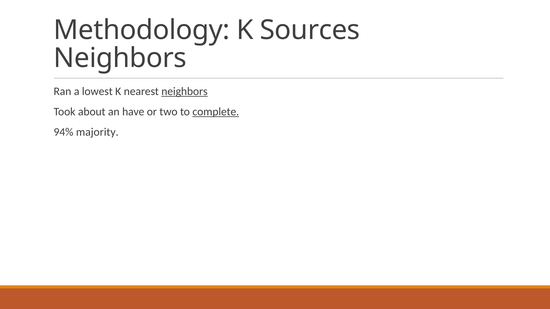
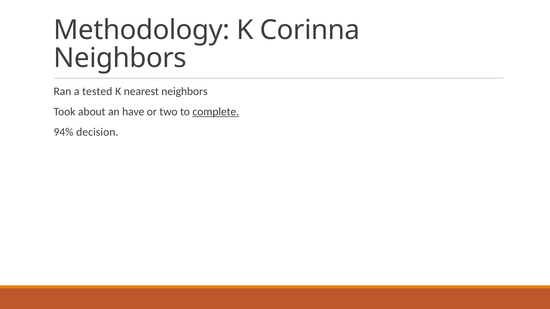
Sources: Sources -> Corinna (310, 30)
lowest: lowest -> tested (97, 91)
neighbors underline: present -> none (184, 91)
majority: majority -> decision (97, 132)
